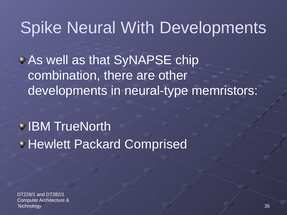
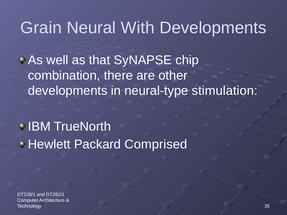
Spike: Spike -> Grain (41, 28)
memristors: memristors -> stimulation (225, 91)
